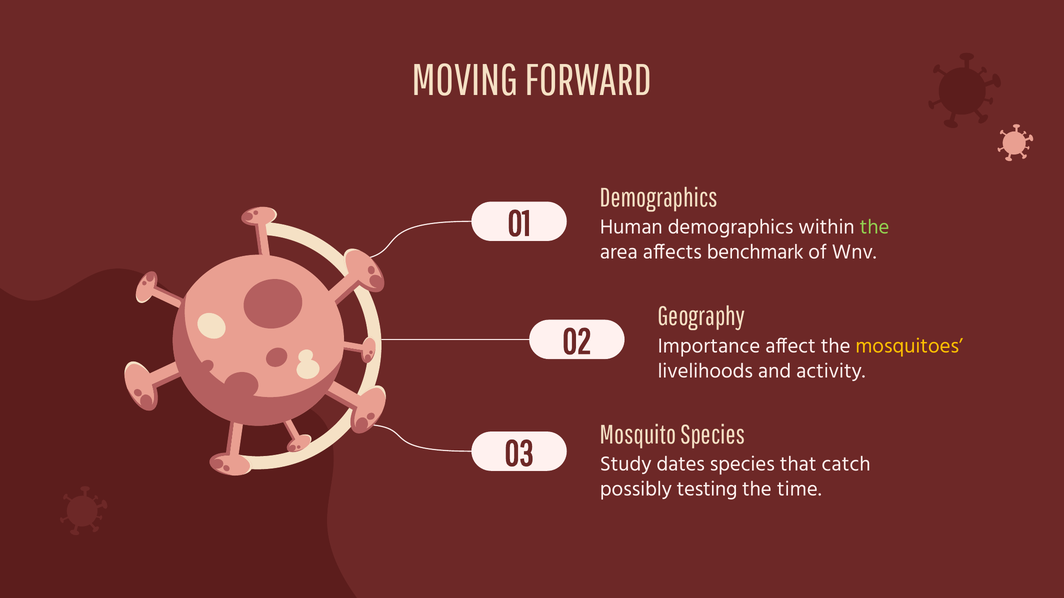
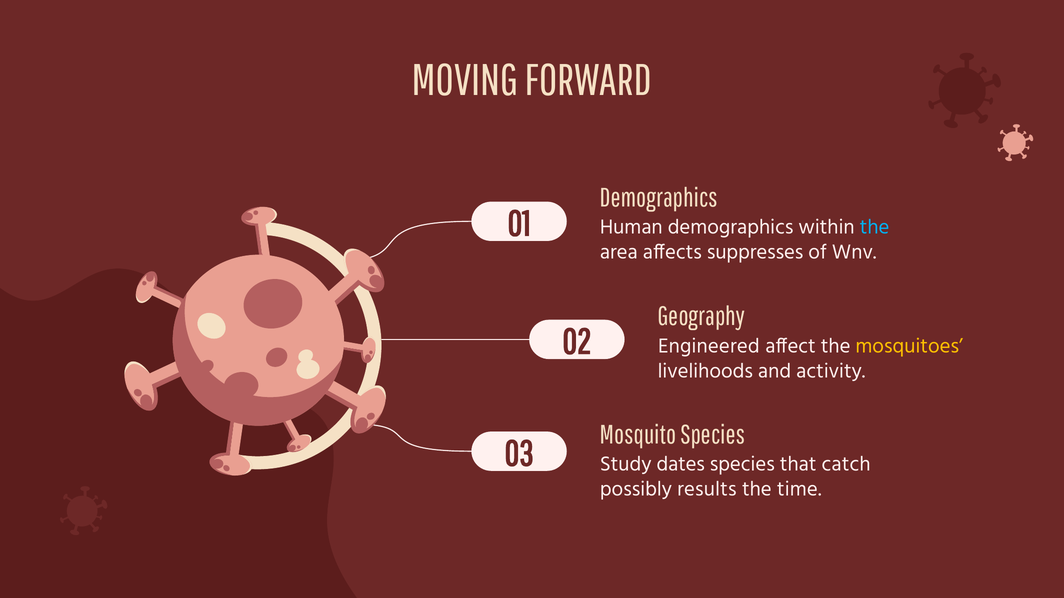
the colour: light green -> light blue (875, 227)
benchmark: benchmark -> suppresses (755, 252)
Importance: Importance -> Engineered (709, 346)
testing: testing -> results (707, 489)
